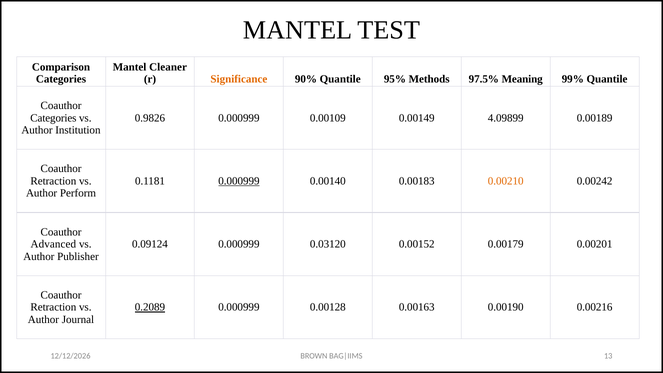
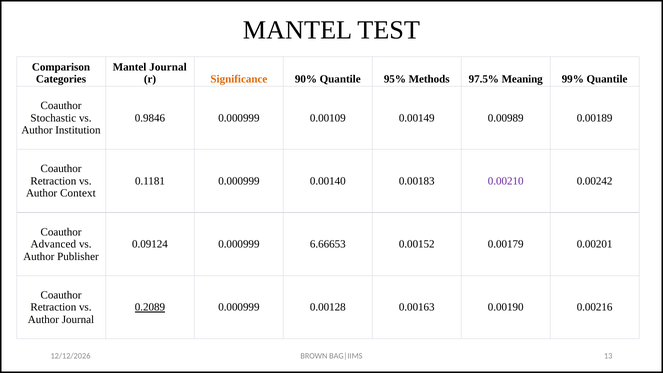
Mantel Cleaner: Cleaner -> Journal (168, 67)
Categories: Categories -> Stochastic (53, 118)
0.9826: 0.9826 -> 0.9846 (150, 118)
4.09899: 4.09899 -> 0.00989 (506, 118)
0.000999 underline: present -> none (239, 181)
0.00210 colour: orange -> purple (506, 181)
Perform: Perform -> Context (78, 193)
0.03120: 0.03120 -> 6.66653 (328, 244)
